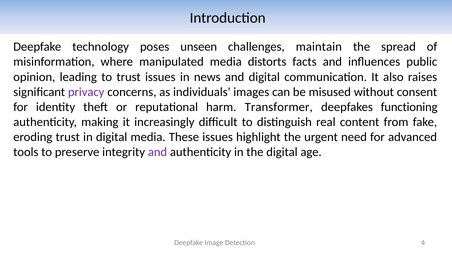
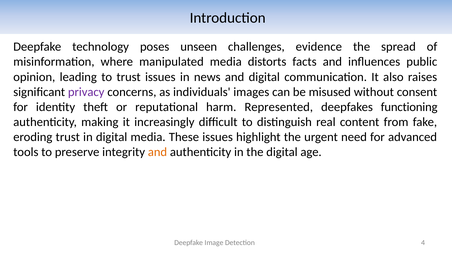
maintain: maintain -> evidence (319, 47)
Transformer: Transformer -> Represented (279, 107)
and colour: purple -> orange (157, 152)
